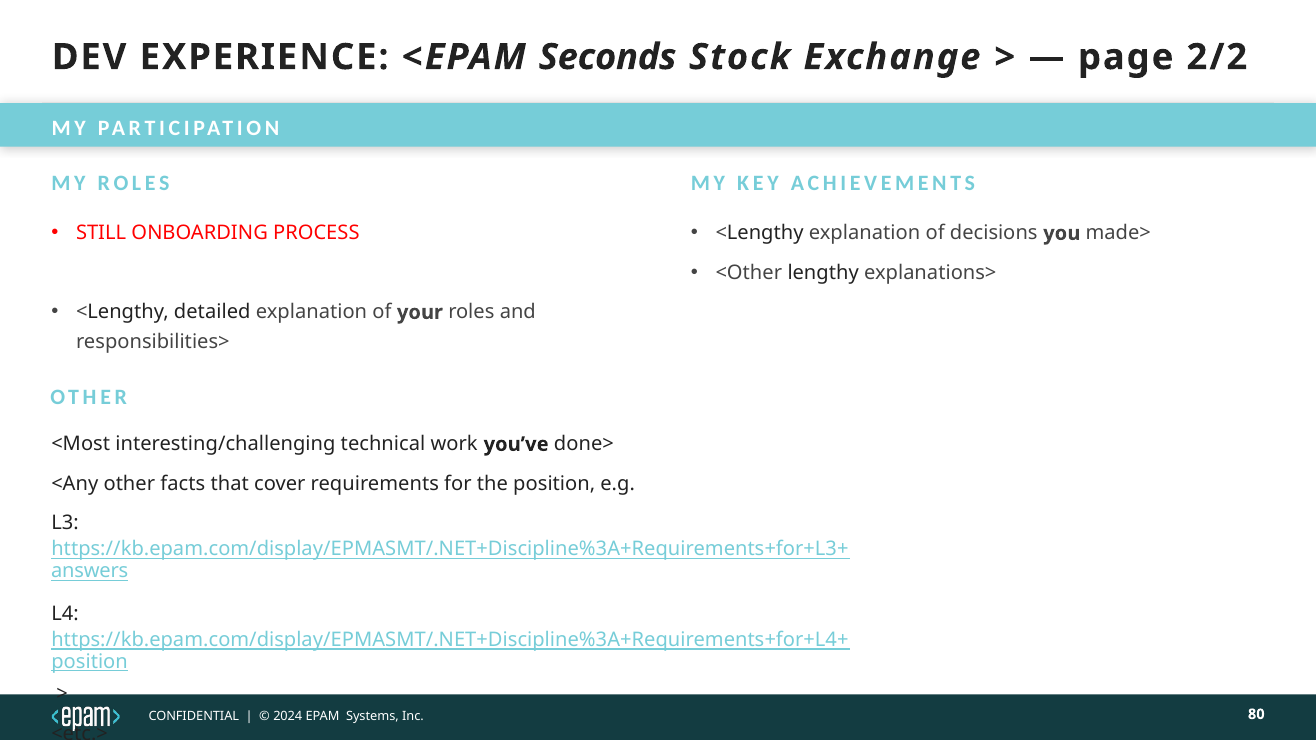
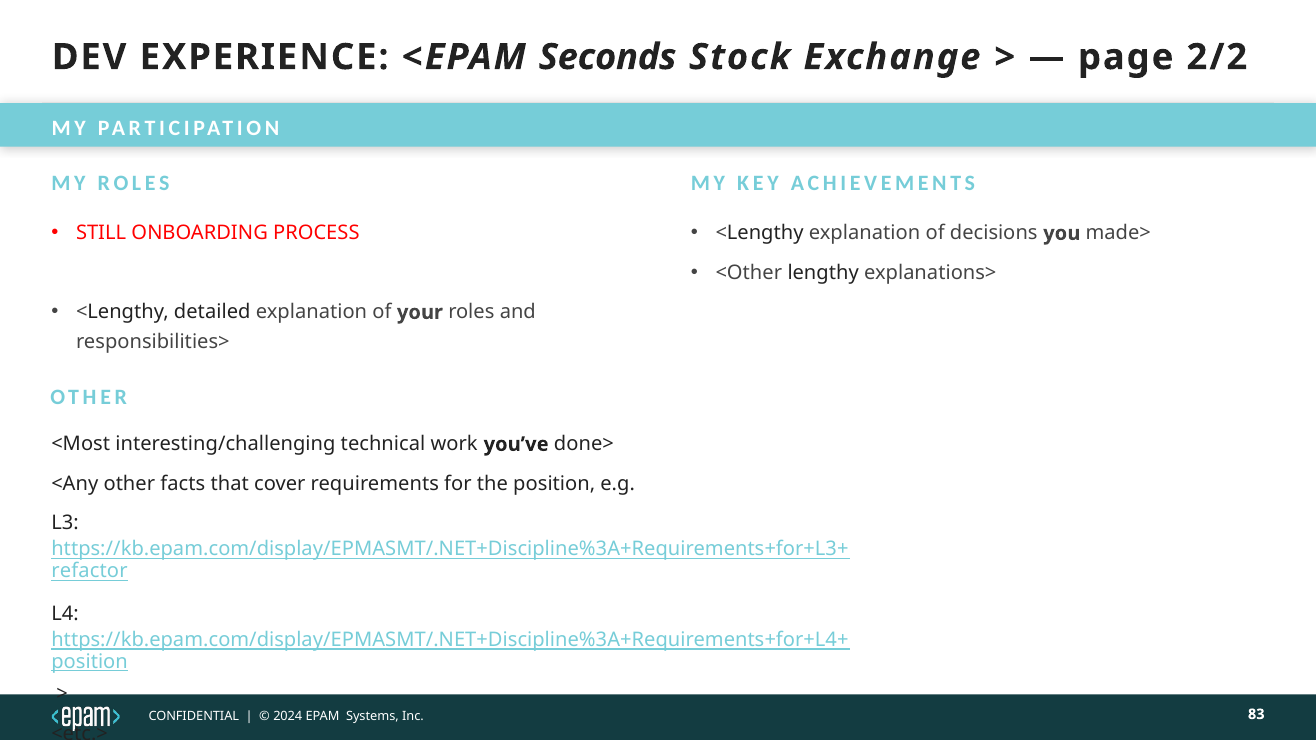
answers: answers -> refactor (89, 571)
80: 80 -> 83 (1256, 714)
